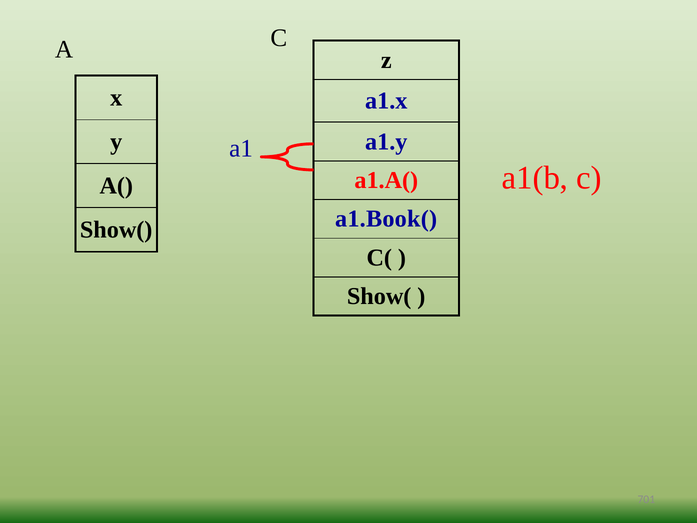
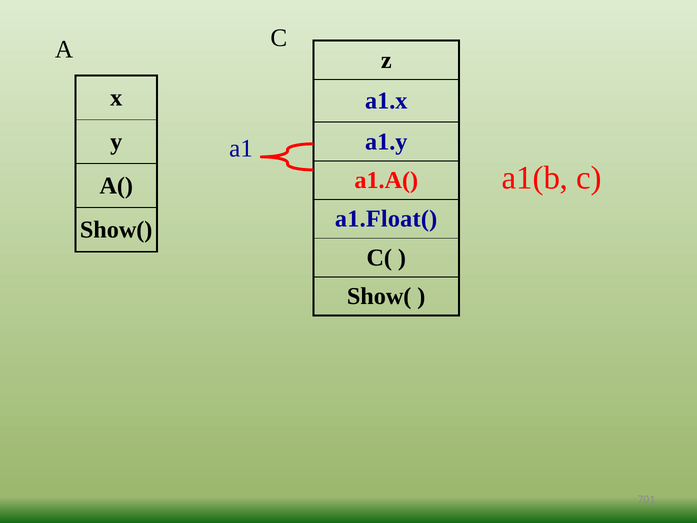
a1.Book(: a1.Book( -> a1.Float( (386, 219)
